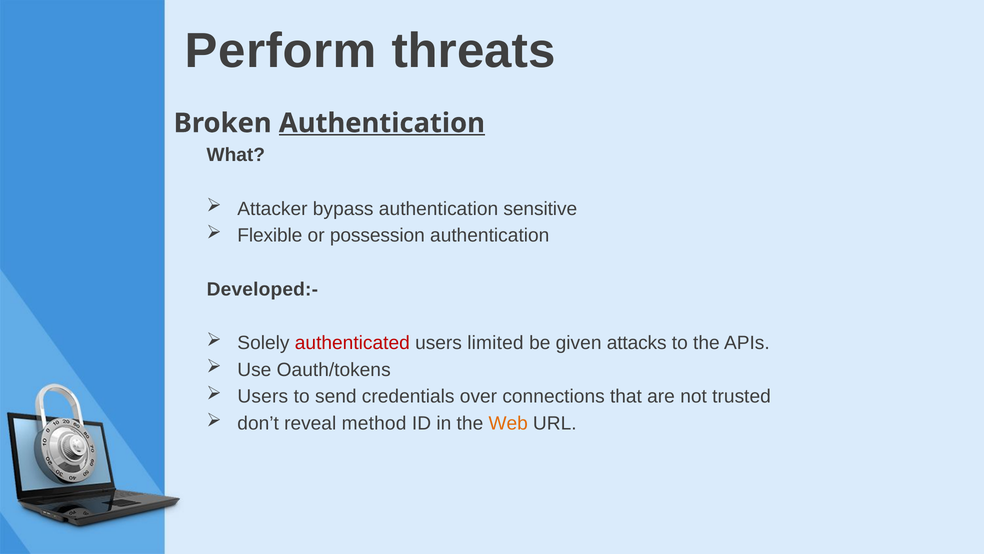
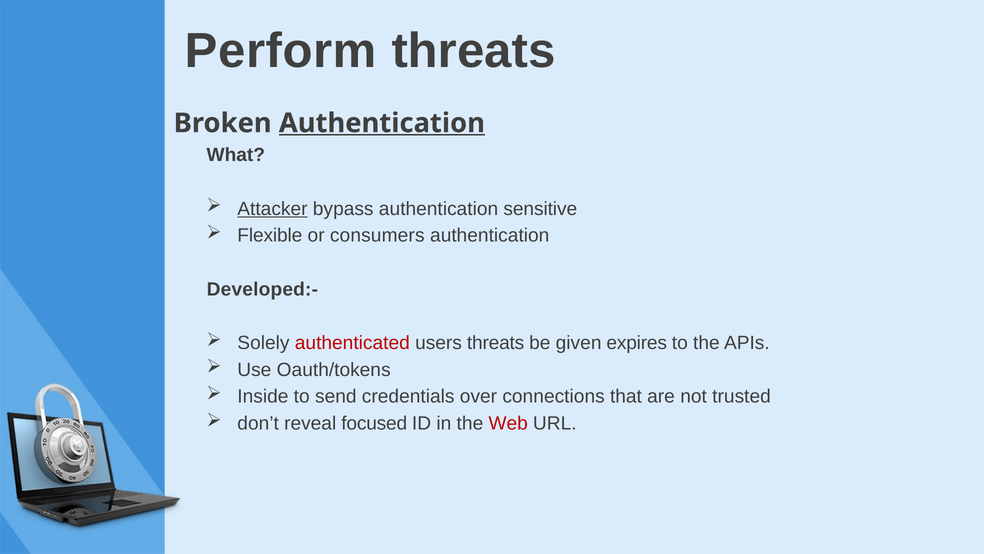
Attacker underline: none -> present (272, 209)
possession: possession -> consumers (377, 235)
users limited: limited -> threats (496, 343)
attacks: attacks -> expires (637, 343)
Users: Users -> Inside (263, 396)
method: method -> focused (374, 423)
Web colour: orange -> red (508, 423)
